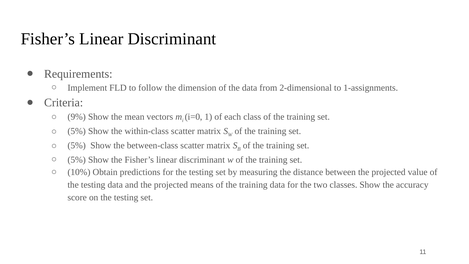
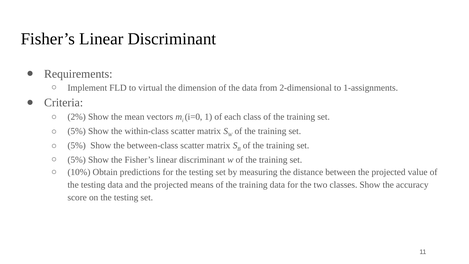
follow: follow -> virtual (150, 88)
9%: 9% -> 2% (77, 117)
